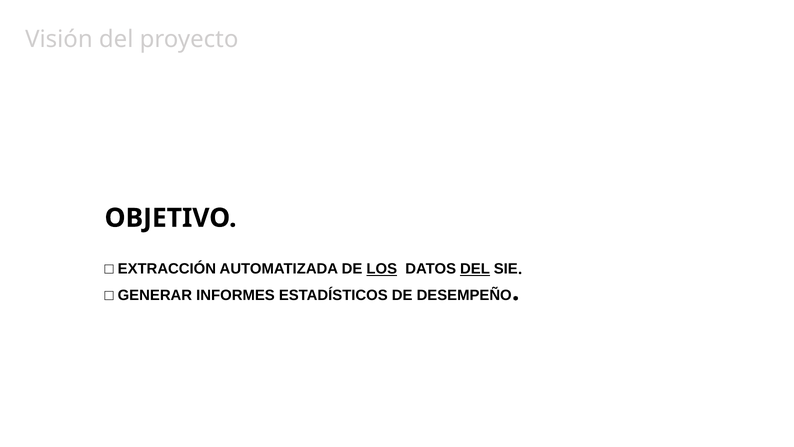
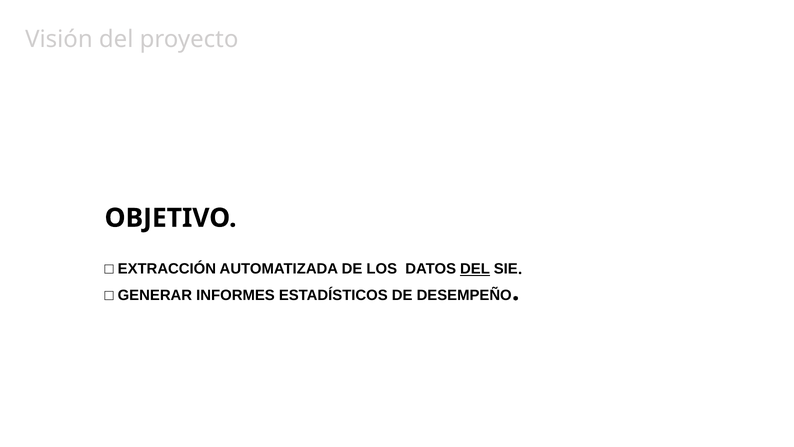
LOS underline: present -> none (382, 269)
